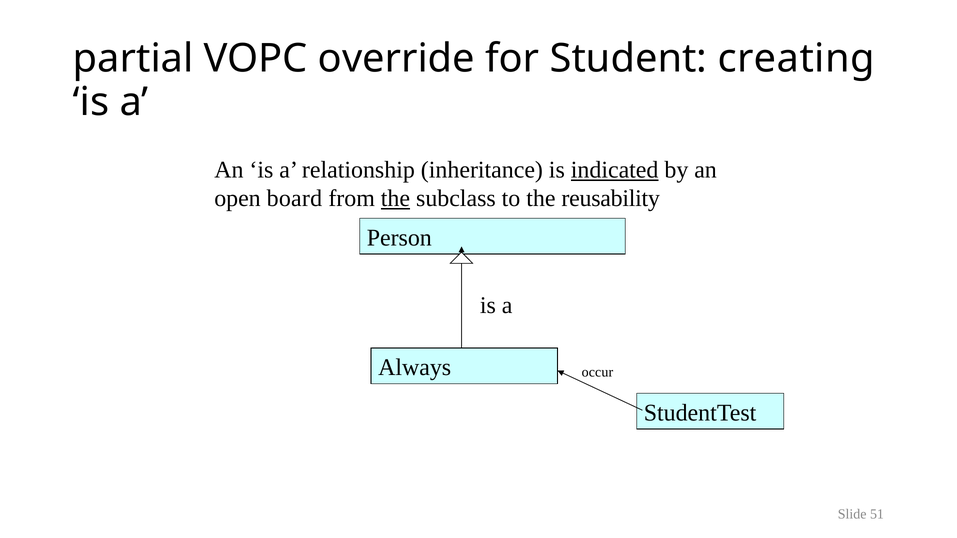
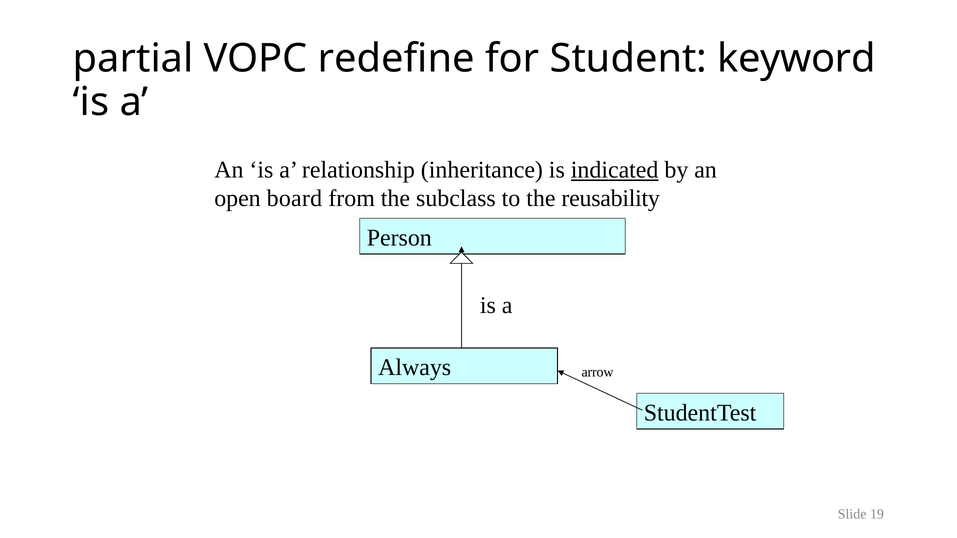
override: override -> redefine (396, 59)
creating: creating -> keyword (796, 59)
the underline: present -> none (395, 199)
occur: occur -> arrow (598, 372)
51: 51 -> 19 (877, 514)
